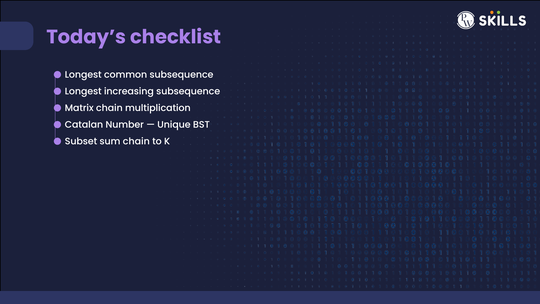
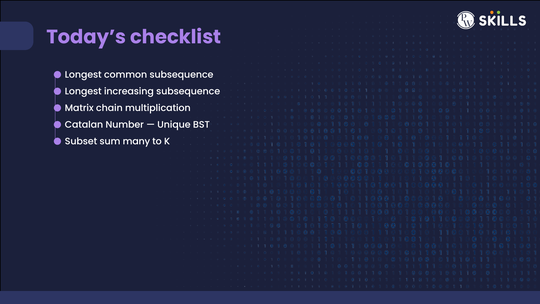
sum chain: chain -> many (136, 141)
